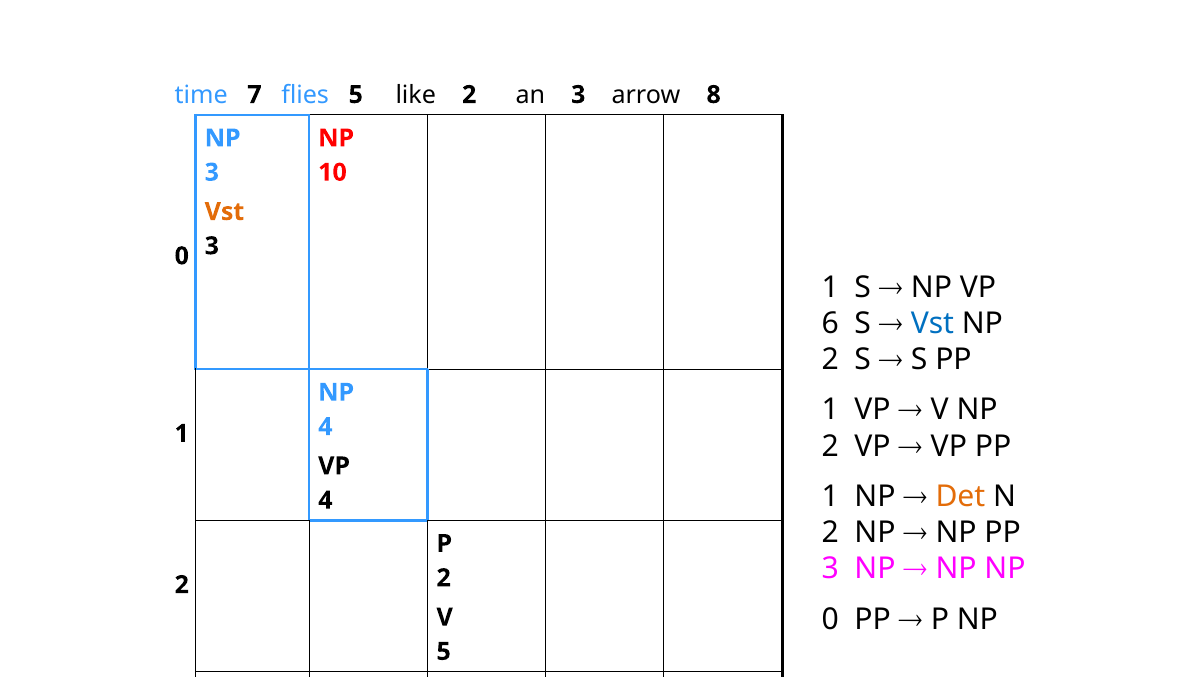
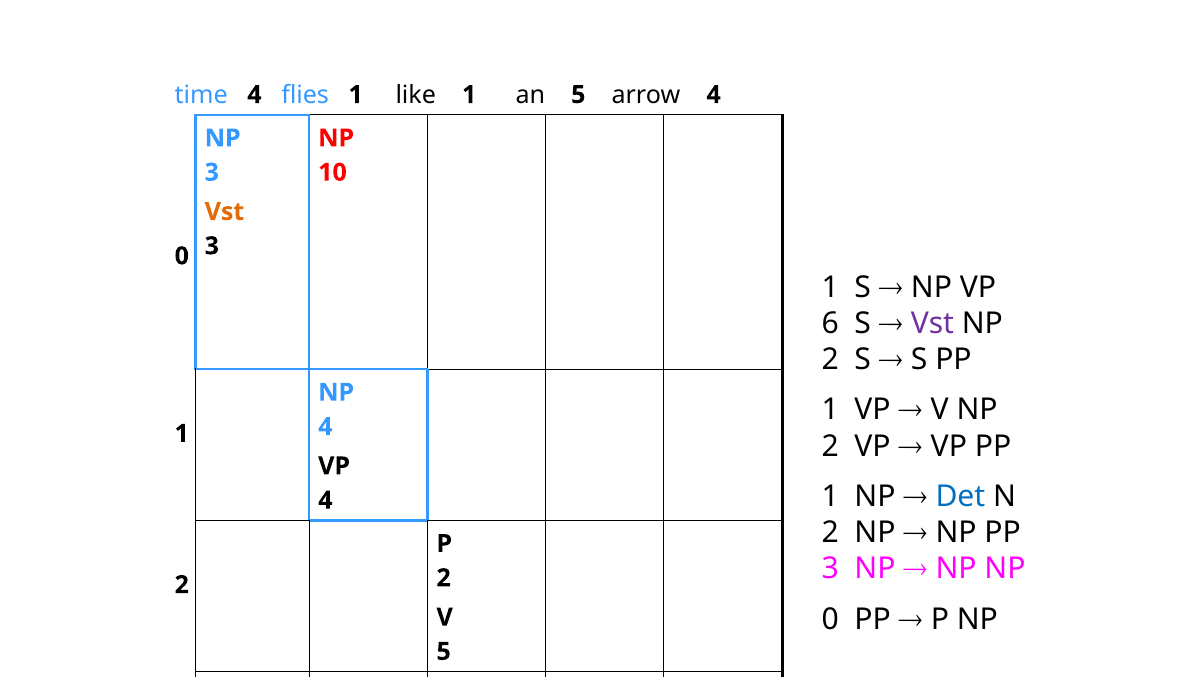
time 7: 7 -> 4 (254, 95)
flies 5: 5 -> 1 (356, 95)
like 2: 2 -> 1 (469, 95)
an 3: 3 -> 5 (578, 95)
arrow 8: 8 -> 4 (714, 95)
Vst colour: blue -> purple (933, 323)
Det colour: orange -> blue (960, 497)
